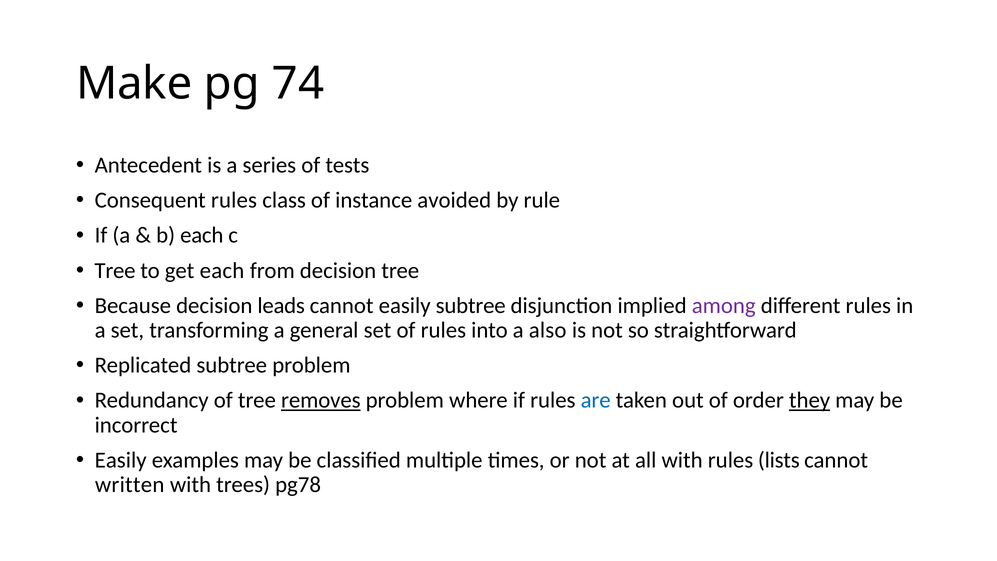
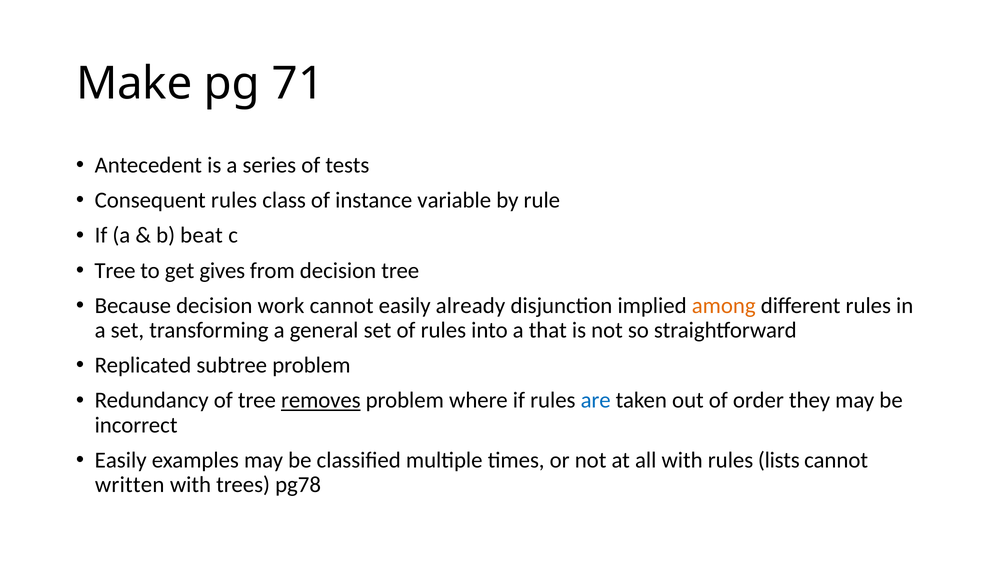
74: 74 -> 71 (298, 84)
avoided: avoided -> variable (454, 200)
b each: each -> beat (202, 235)
get each: each -> gives (222, 270)
leads: leads -> work (281, 305)
easily subtree: subtree -> already (471, 305)
among colour: purple -> orange (724, 305)
also: also -> that (548, 330)
they underline: present -> none (810, 400)
